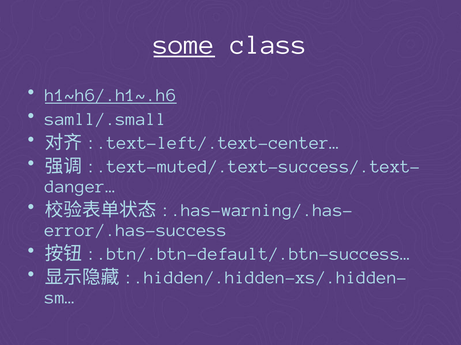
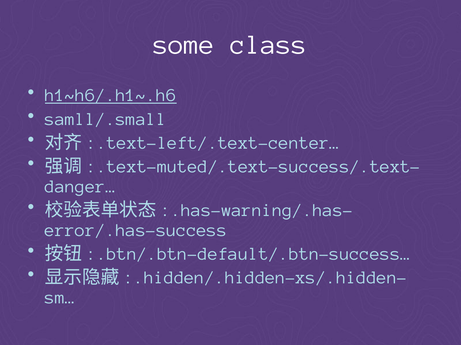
some underline: present -> none (184, 45)
